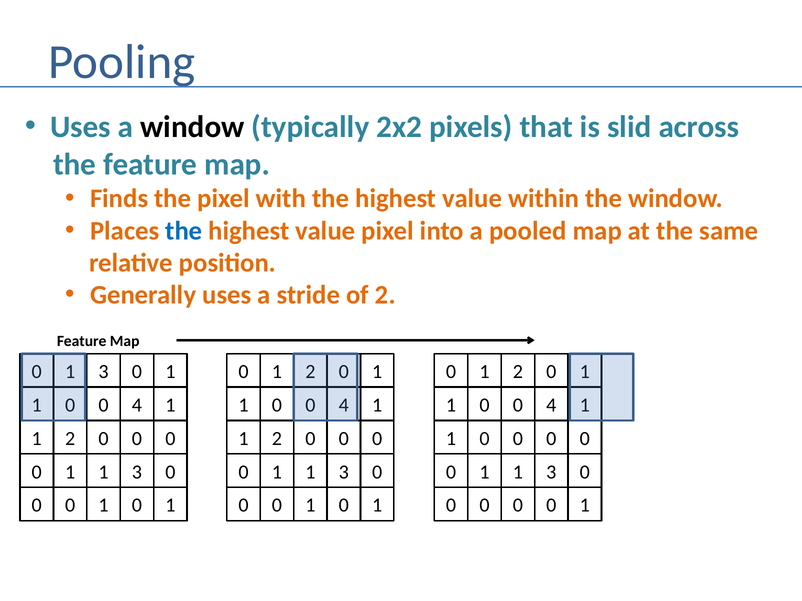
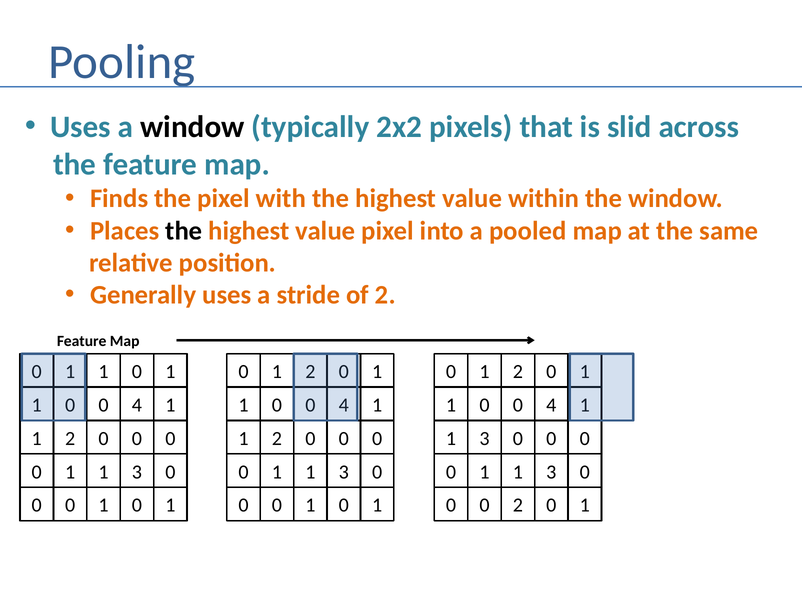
the colour: blue -> black (184, 231)
3: 3 -> 1 (104, 372)
0: 0 -> 3 (484, 439)
0: 0 -> 2 (518, 506)
